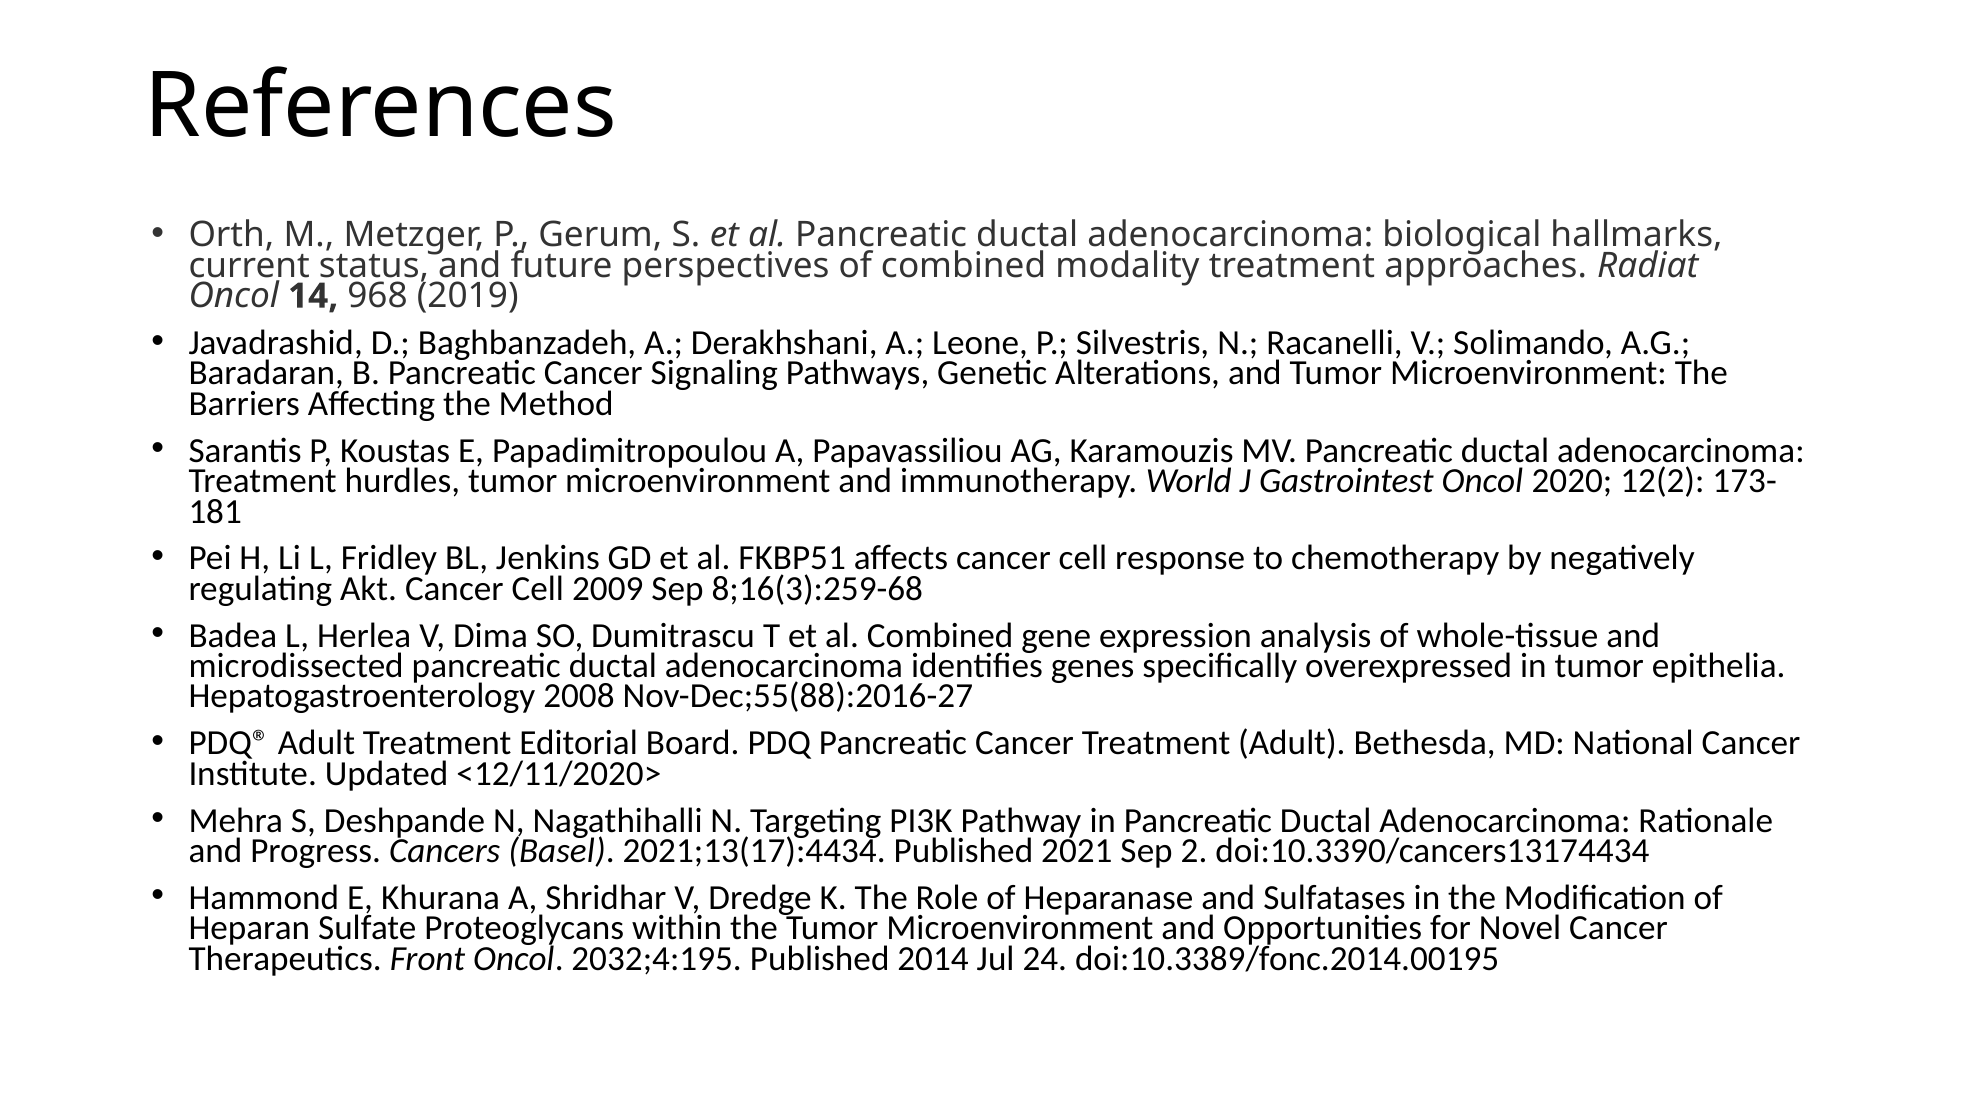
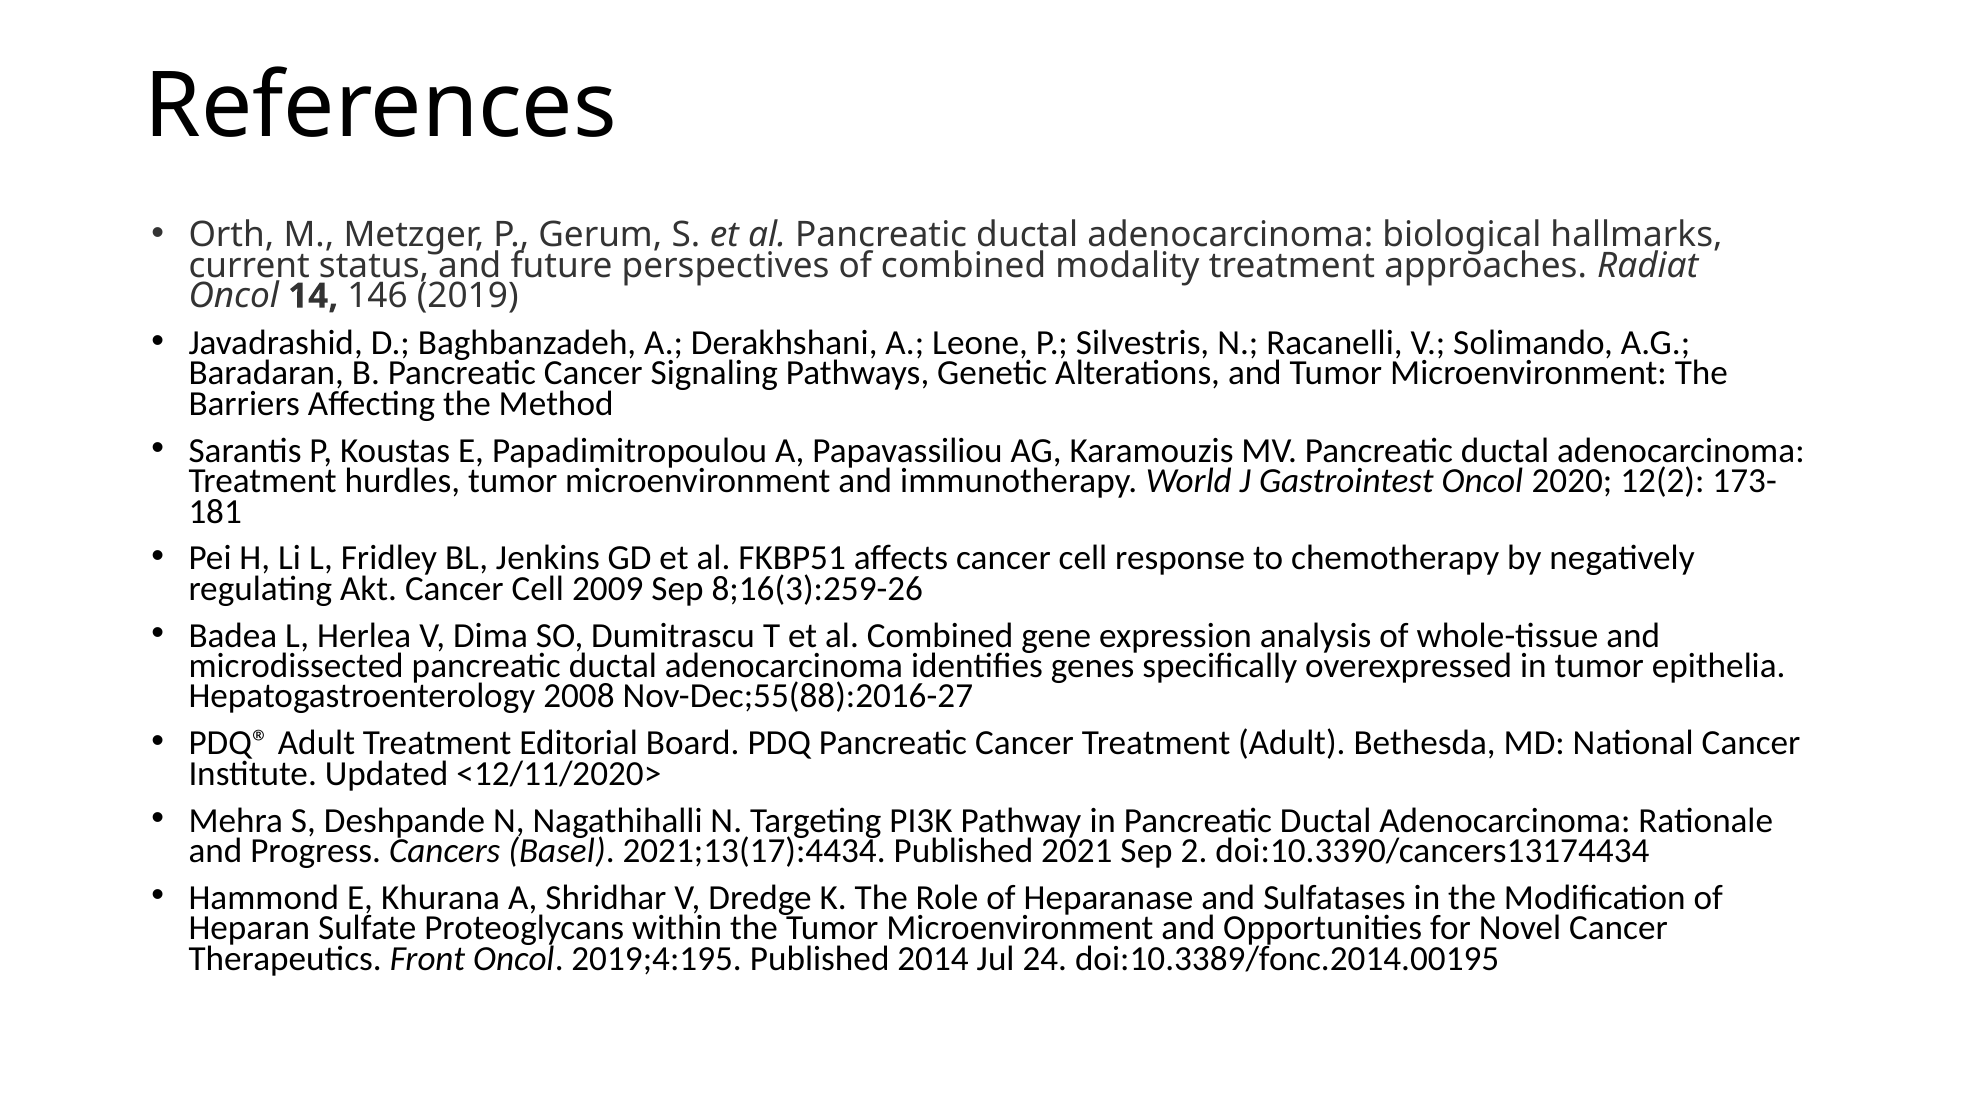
968: 968 -> 146 (378, 296)
8;16(3):259-68: 8;16(3):259-68 -> 8;16(3):259-26 (817, 588)
2032;4:195: 2032;4:195 -> 2019;4:195 (657, 958)
